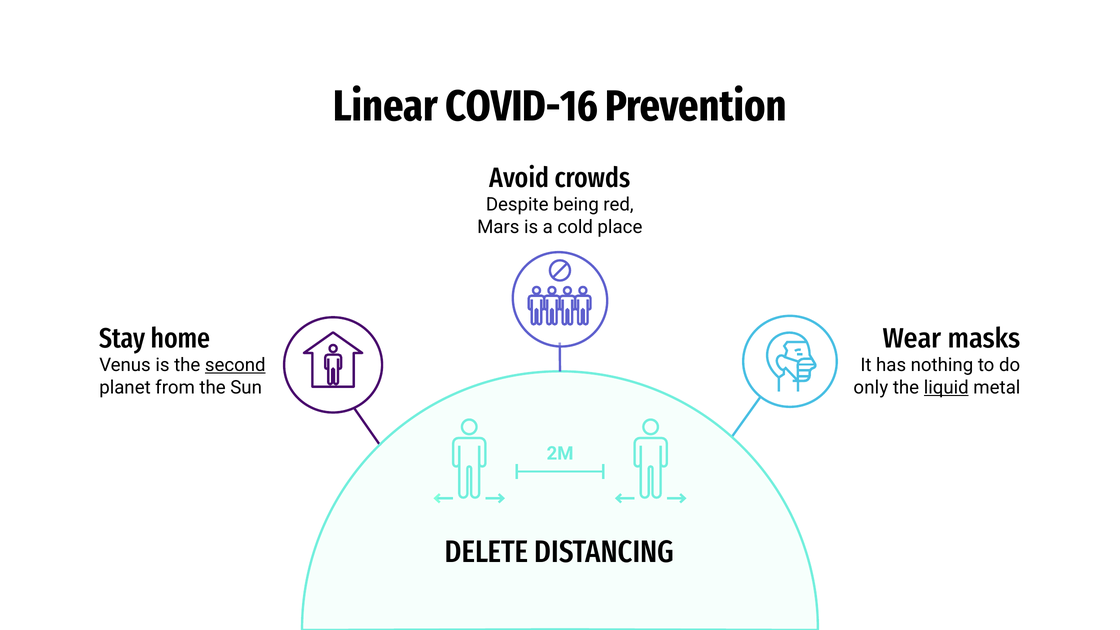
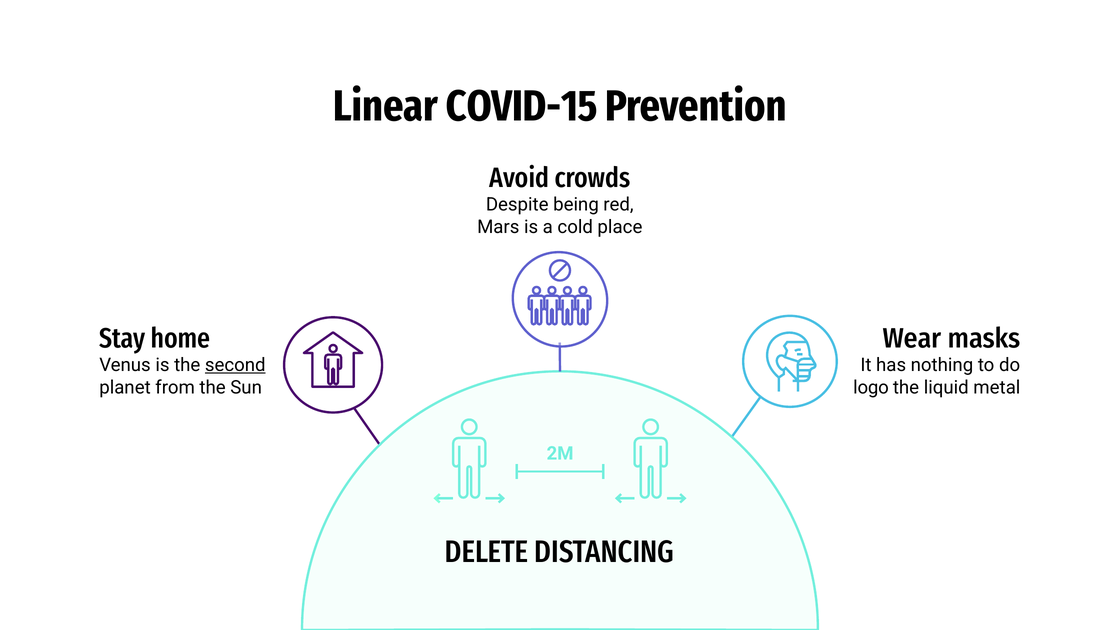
COVID-16: COVID-16 -> COVID-15 (522, 107)
only: only -> logo (871, 387)
liquid underline: present -> none (946, 387)
